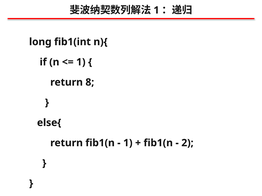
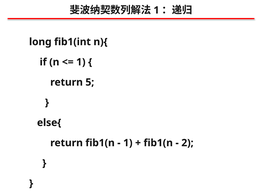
8: 8 -> 5 (90, 82)
